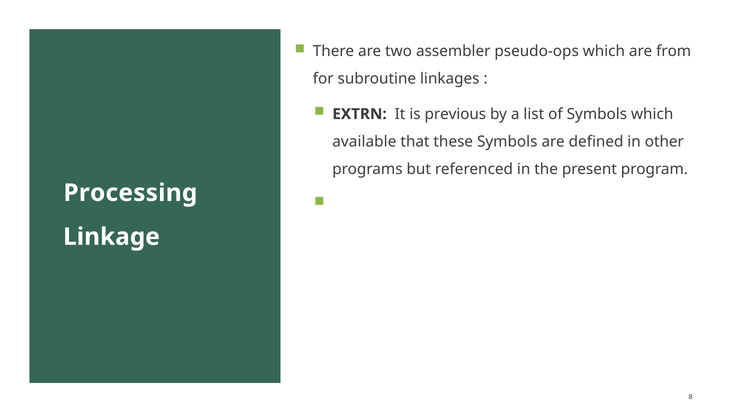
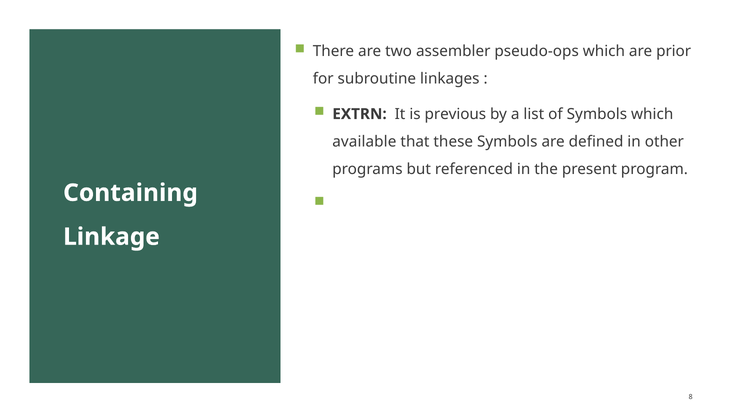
from: from -> prior (674, 51)
Processing: Processing -> Containing (130, 193)
